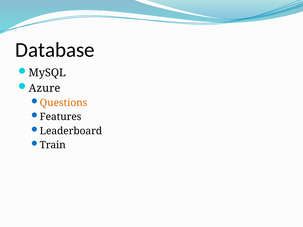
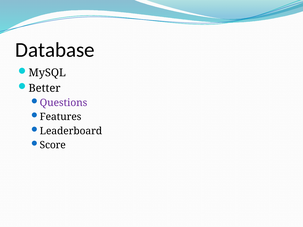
Azure: Azure -> Better (45, 88)
Questions colour: orange -> purple (64, 103)
Train: Train -> Score (53, 145)
